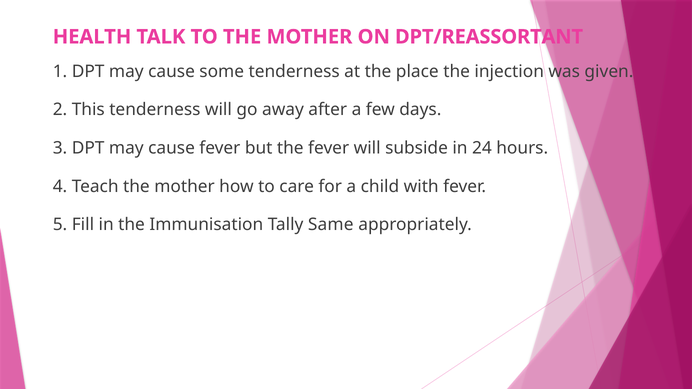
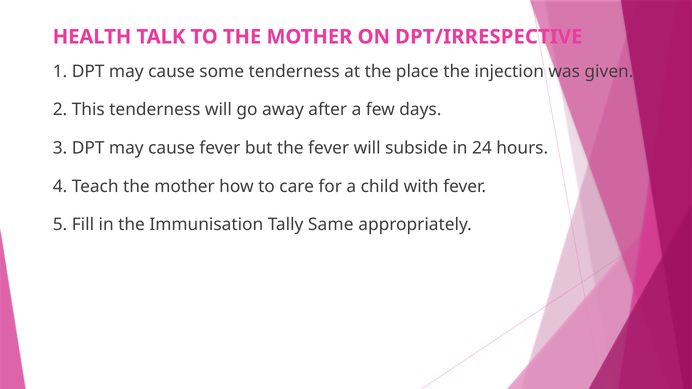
DPT/REASSORTANT: DPT/REASSORTANT -> DPT/IRRESPECTIVE (489, 37)
